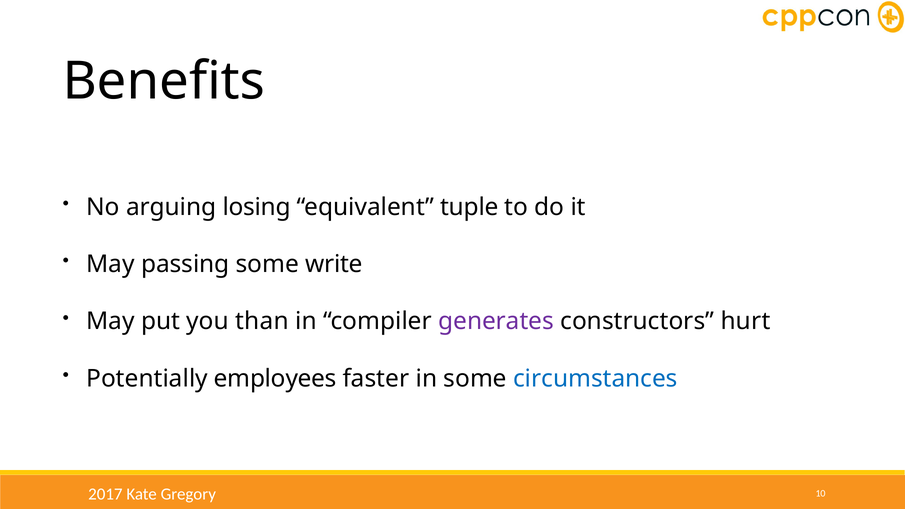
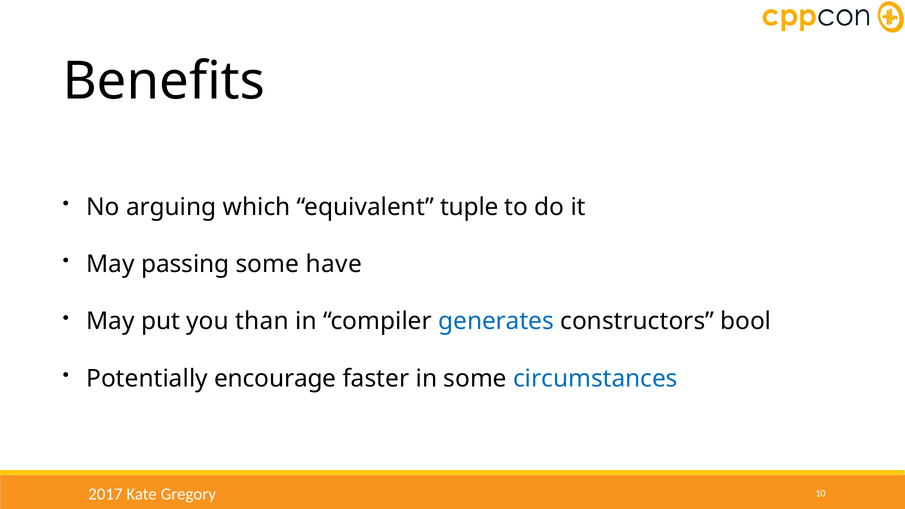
losing: losing -> which (257, 207)
write: write -> have (334, 264)
generates colour: purple -> blue (496, 321)
hurt: hurt -> bool (746, 321)
employees: employees -> encourage (275, 379)
